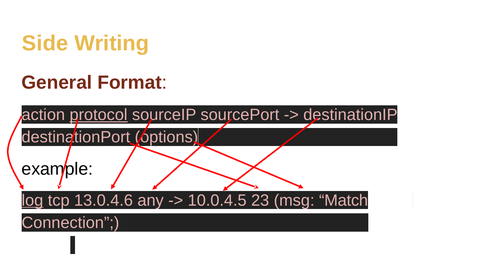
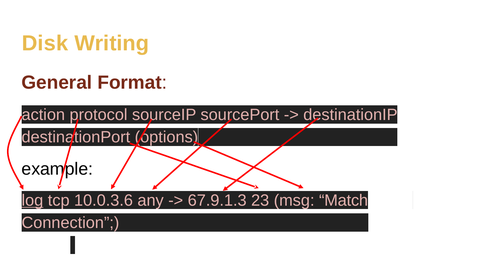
Side: Side -> Disk (45, 43)
protocol underline: present -> none (99, 115)
13.0.4.6: 13.0.4.6 -> 10.0.3.6 (103, 200)
10.0.4.5: 10.0.4.5 -> 67.9.1.3 (217, 200)
